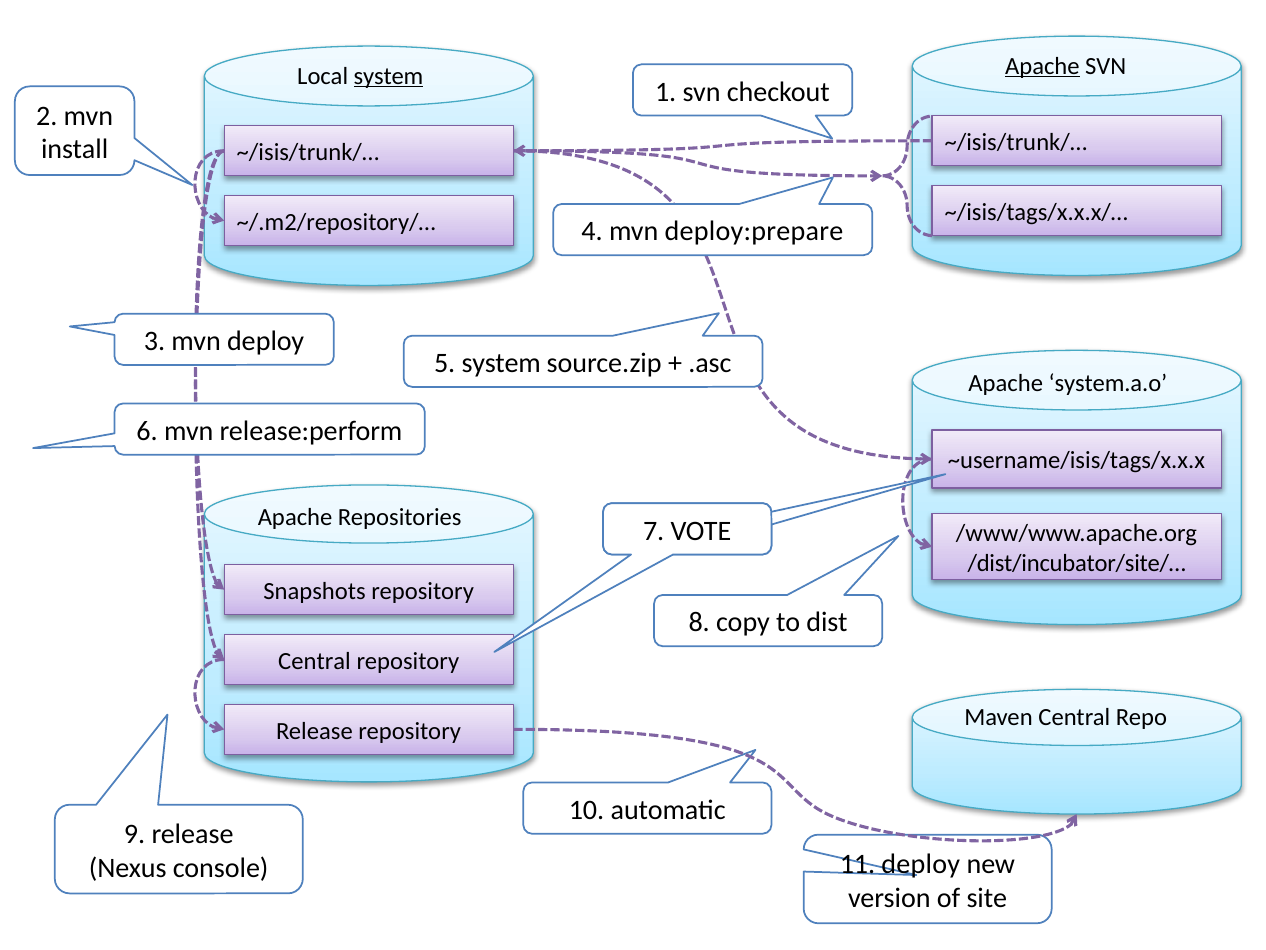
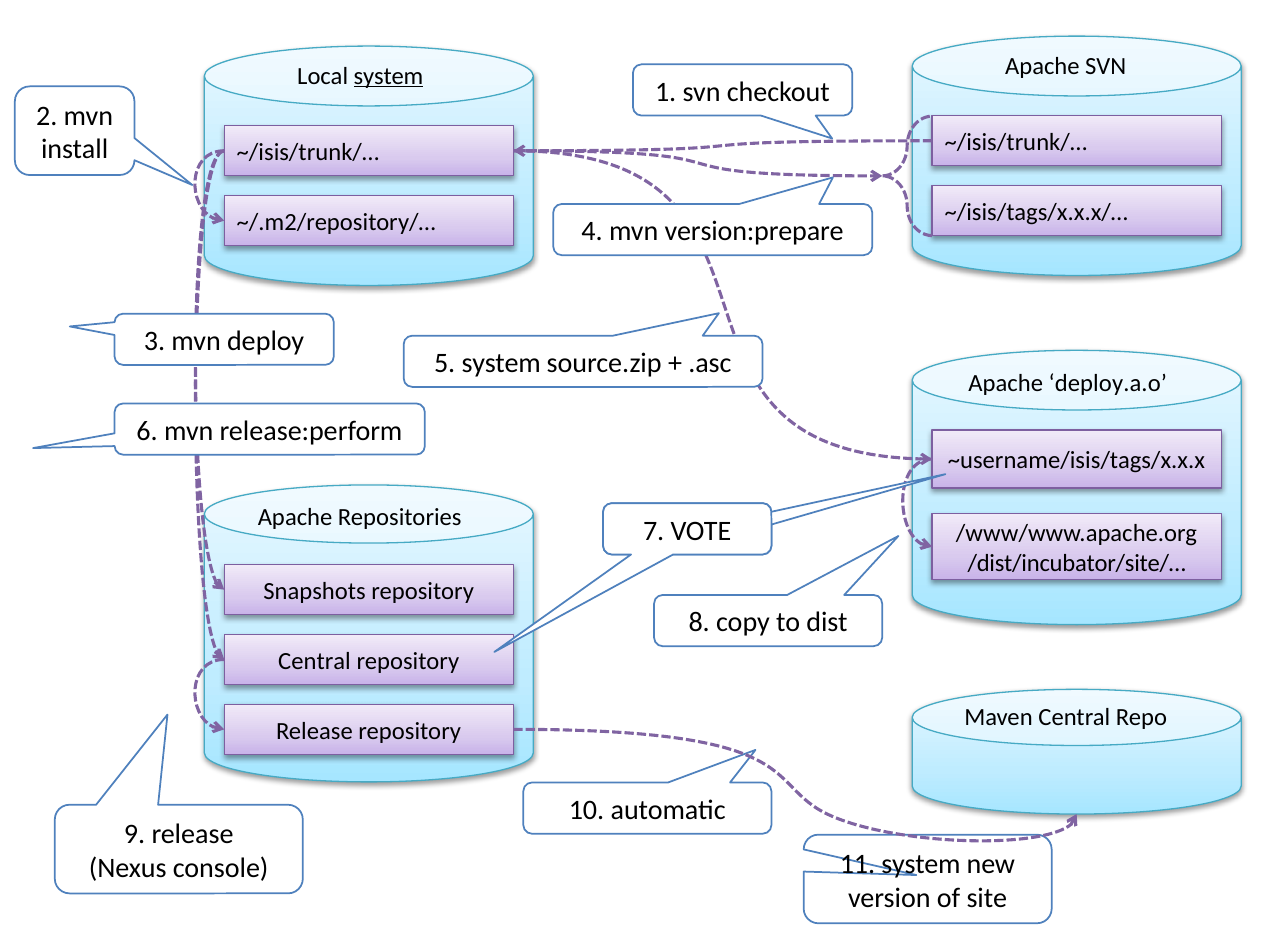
Apache underline: present -> none (1042, 66)
deploy:prepare: deploy:prepare -> version:prepare (754, 231)
system.a.o: system.a.o -> deploy.a.o (1108, 383)
11 deploy: deploy -> system (921, 864)
